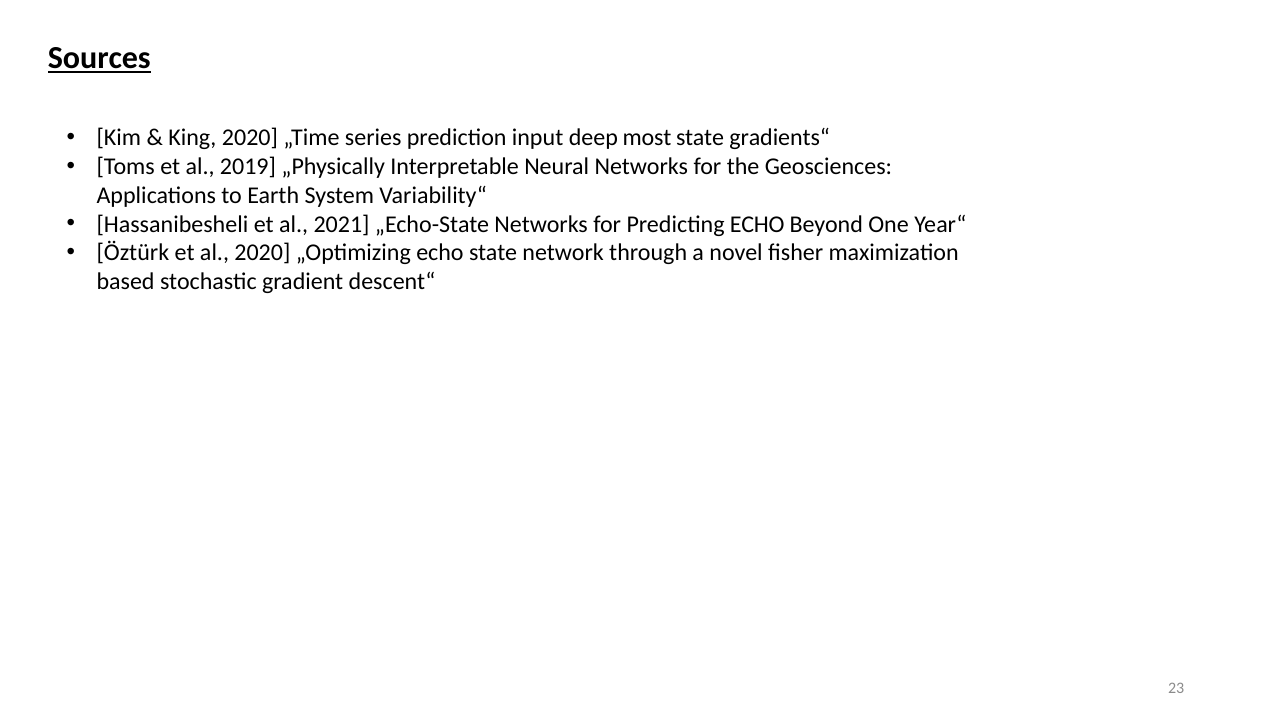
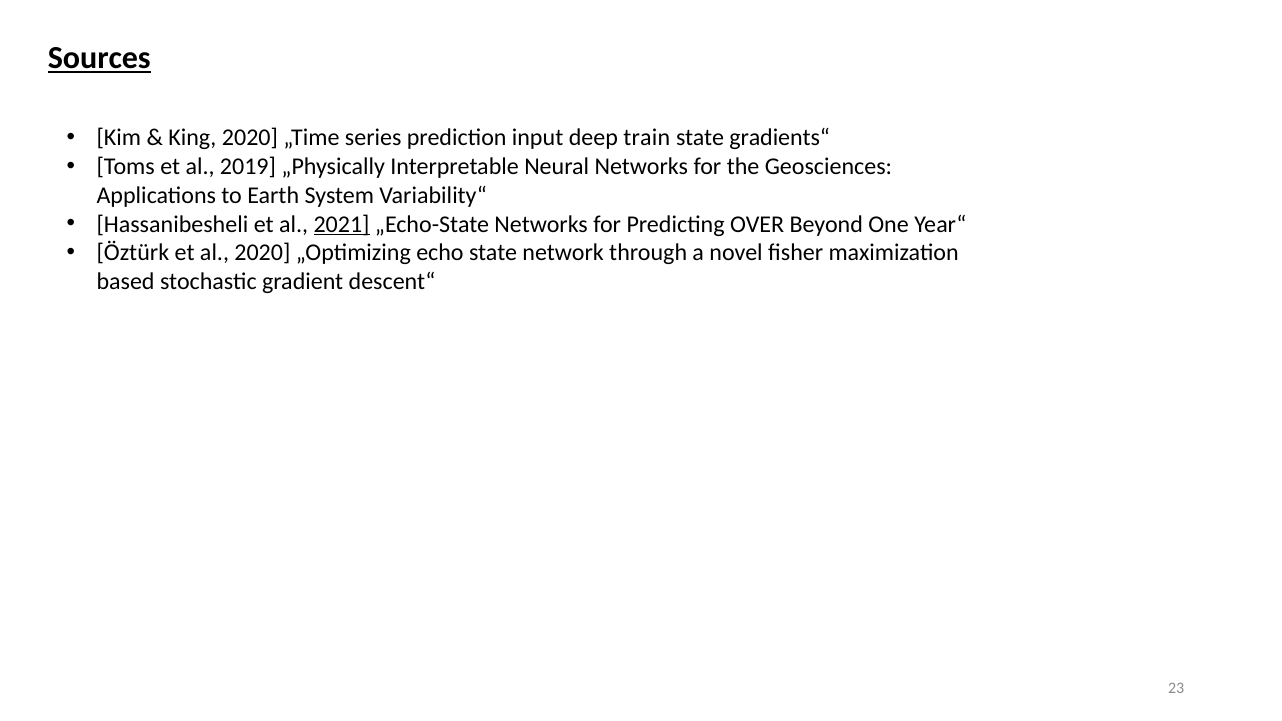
most: most -> train (647, 138)
2021 underline: none -> present (342, 224)
Predicting ECHO: ECHO -> OVER (757, 224)
